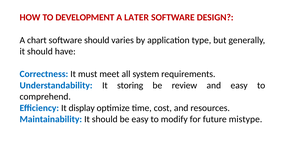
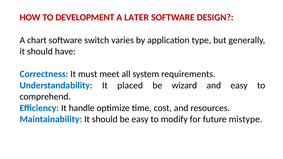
software should: should -> switch (97, 40)
storing: storing -> placed (130, 85)
review: review -> wizard (184, 85)
display: display -> handle (82, 108)
